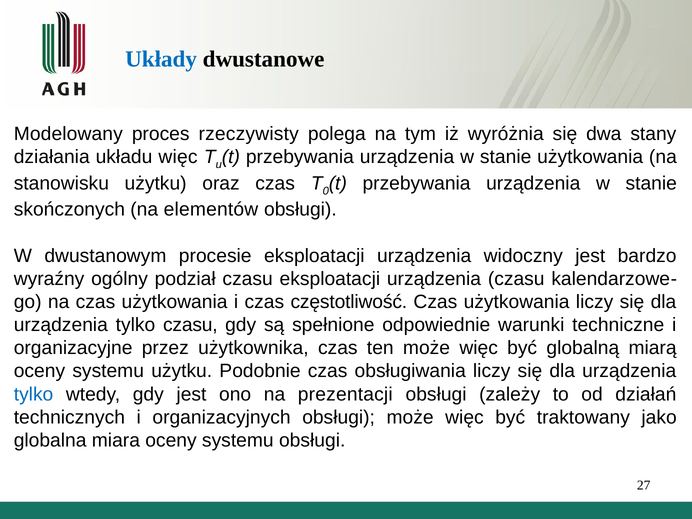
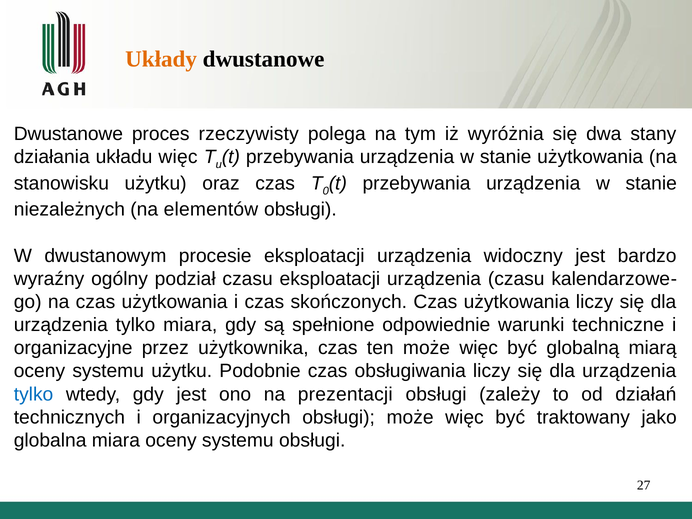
Układy colour: blue -> orange (161, 59)
Modelowany: Modelowany -> Dwustanowe (68, 134)
skończonych: skończonych -> niezależnych (69, 210)
częstotliwość: częstotliwość -> skończonych (349, 302)
tylko czasu: czasu -> miara (190, 325)
